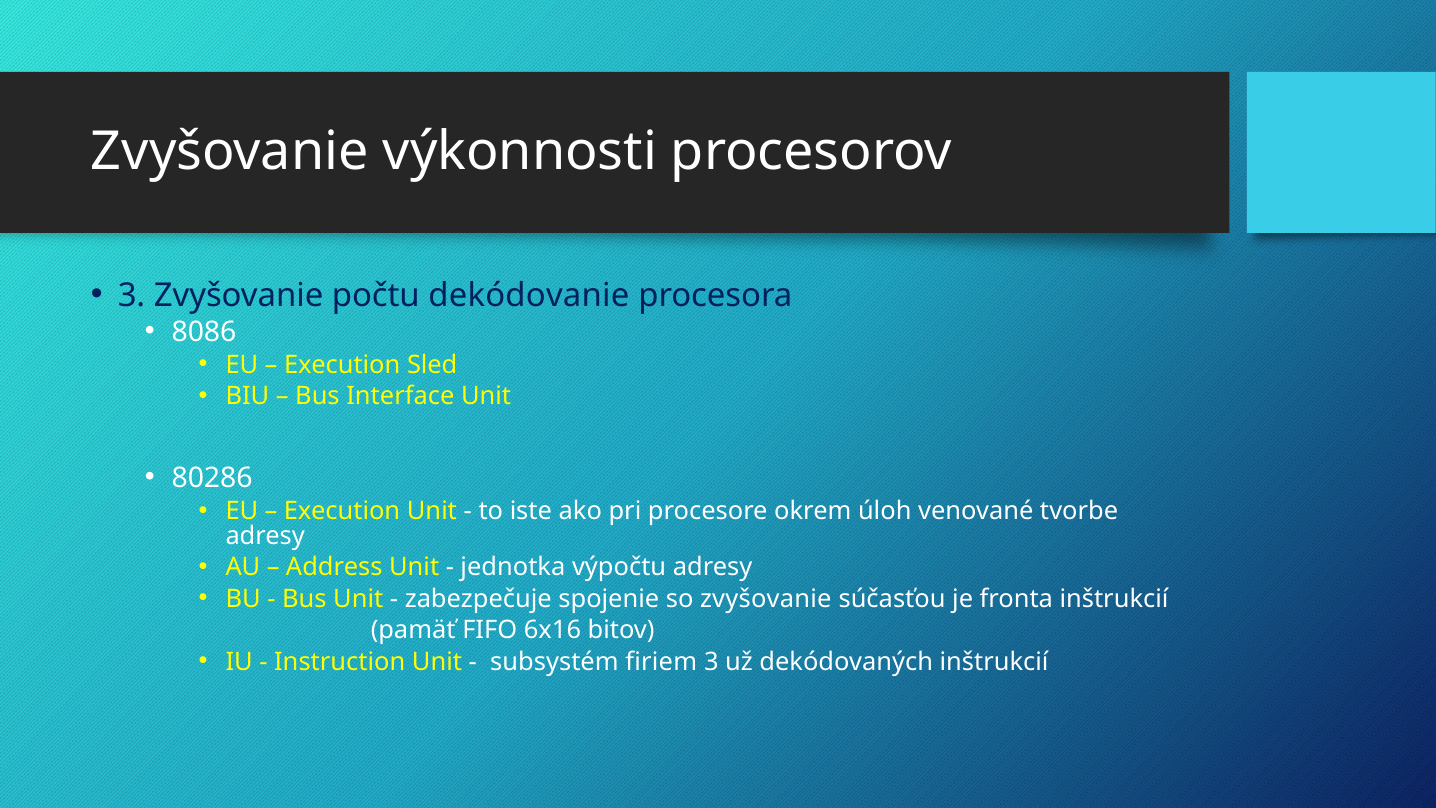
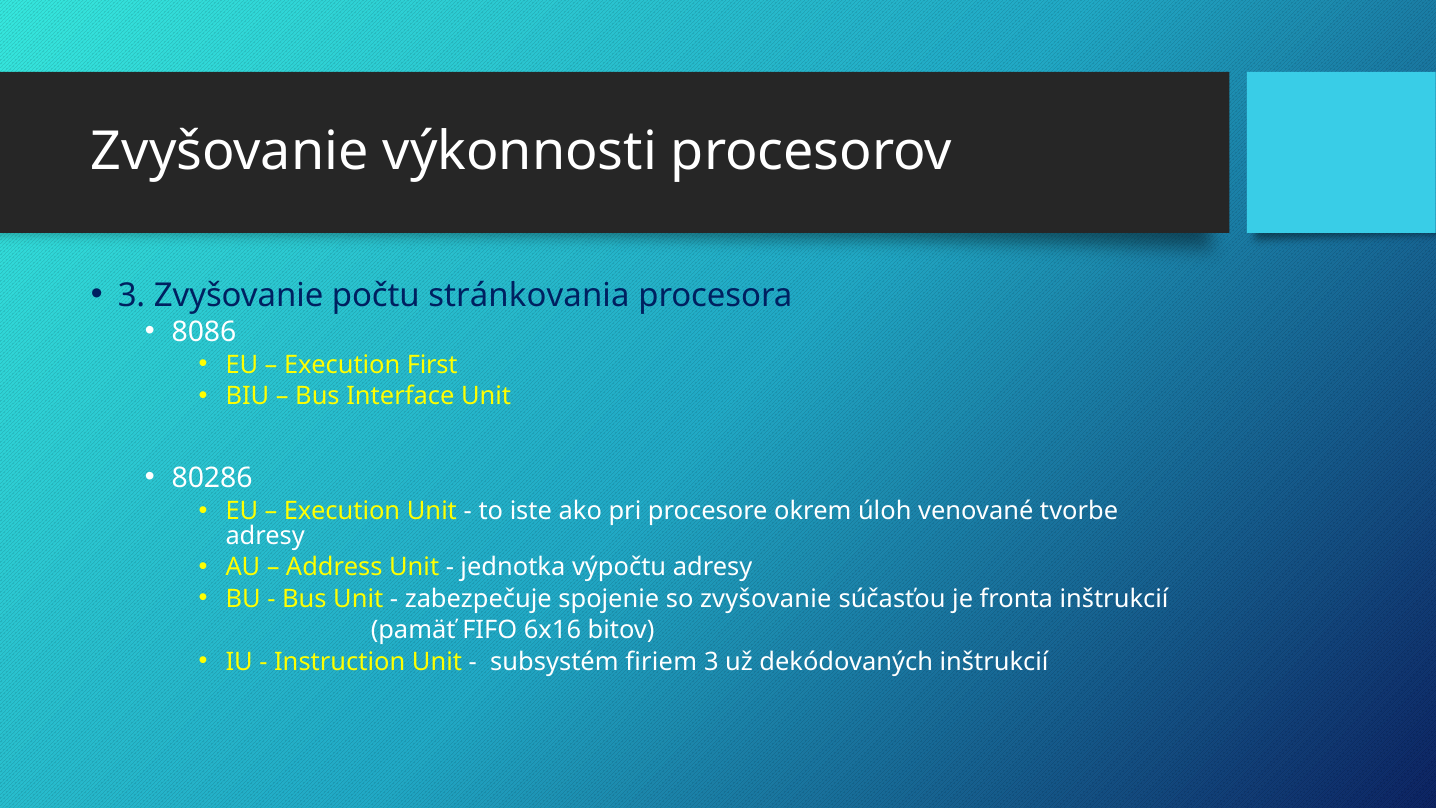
dekódovanie: dekódovanie -> stránkovania (529, 295)
Sled: Sled -> First (432, 365)
